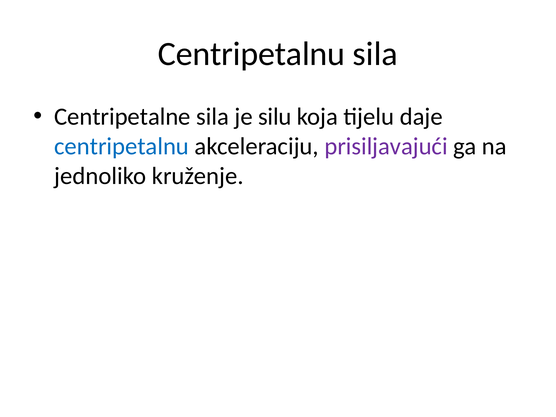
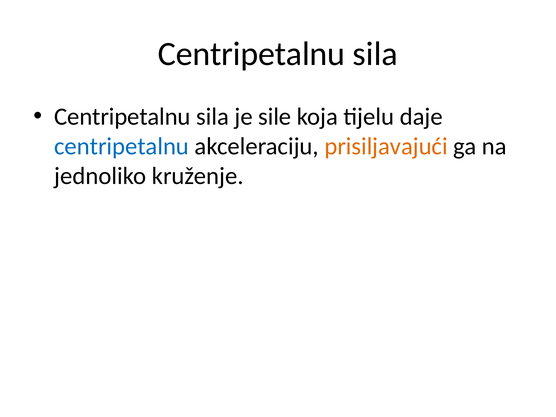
Centripetalne: Centripetalne -> Centripetalnu (122, 117)
silu: silu -> sile (275, 117)
prisiljavajući colour: purple -> orange (386, 146)
